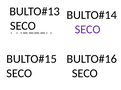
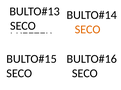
SECO colour: purple -> orange (88, 30)
